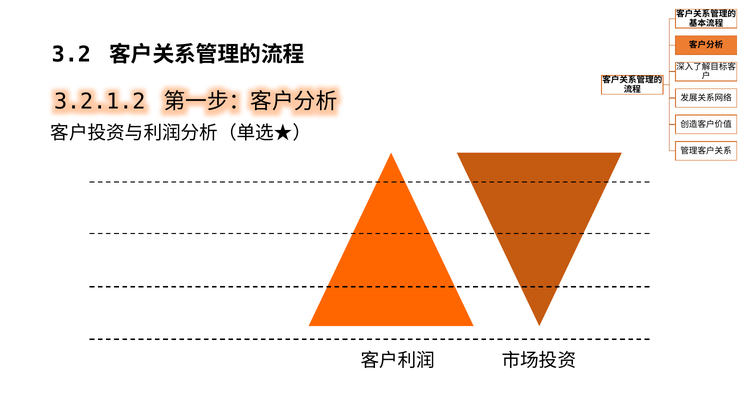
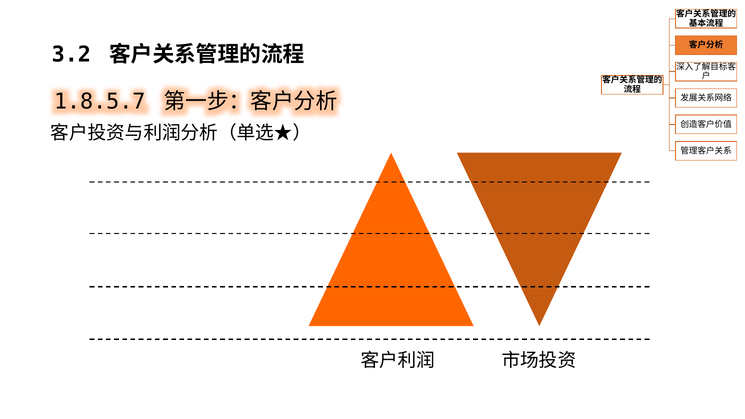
3.2.1.2: 3.2.1.2 -> 1.8.5.7 (100, 101)
